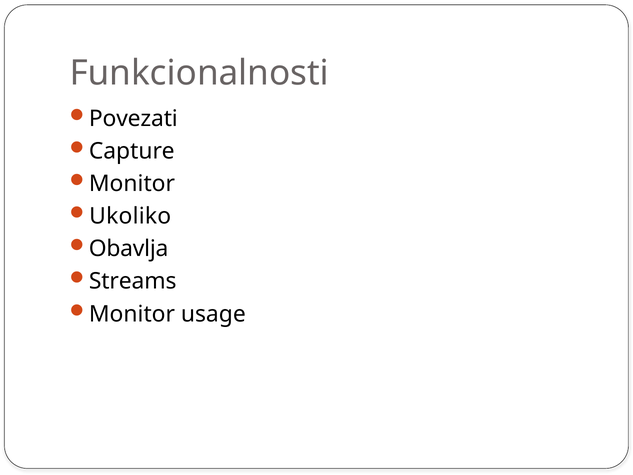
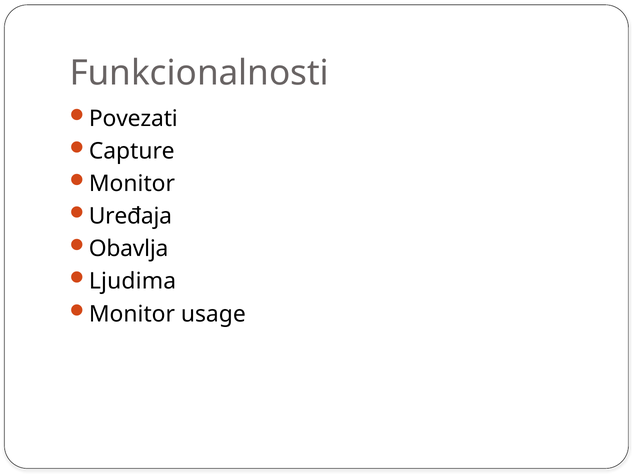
Ukoliko: Ukoliko -> Uređaja (130, 216)
Streams: Streams -> Ljudima (133, 281)
